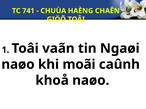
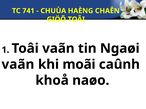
naøo: naøo -> vaãn (18, 65)
